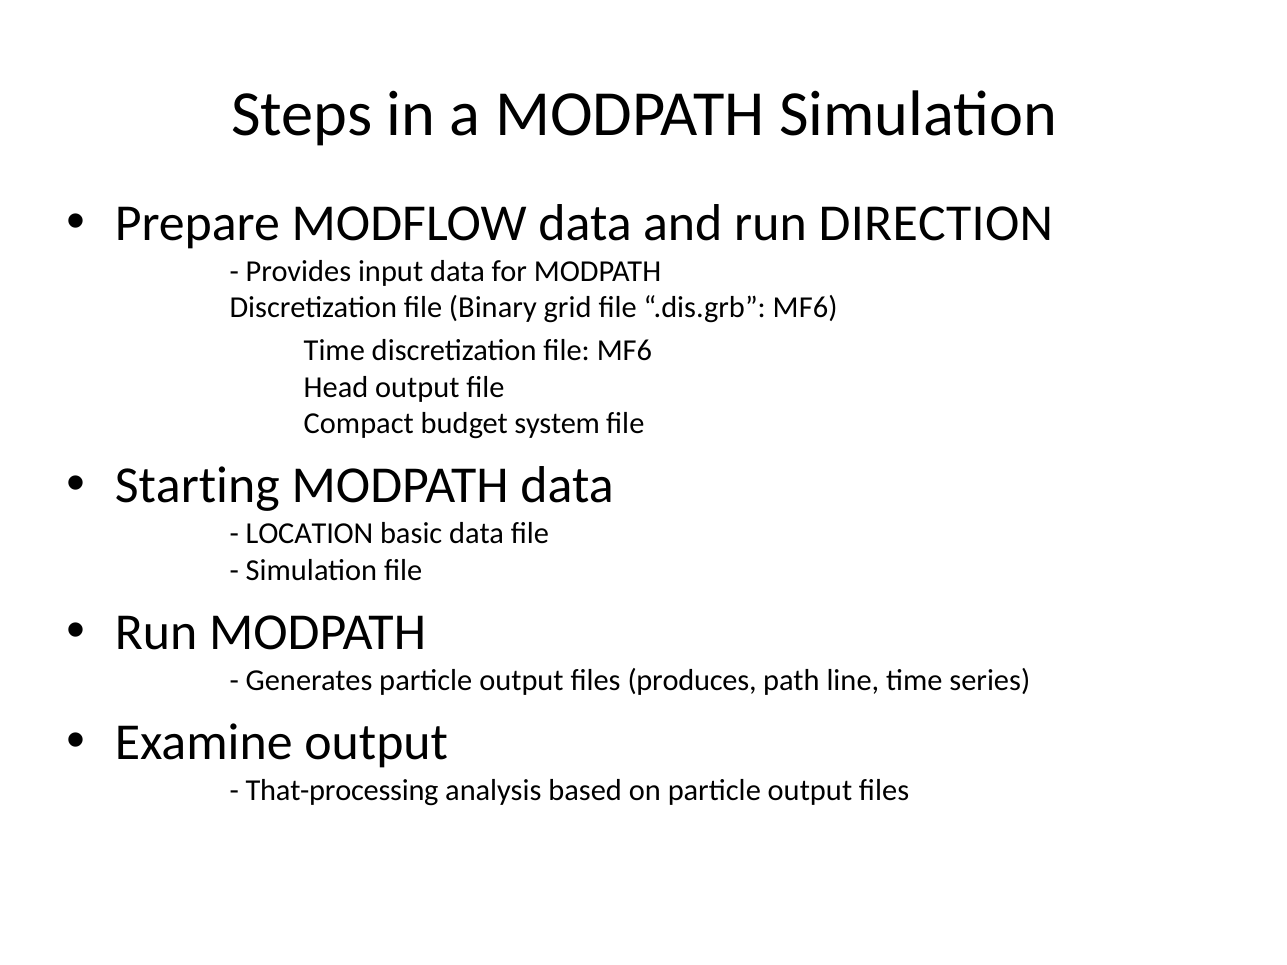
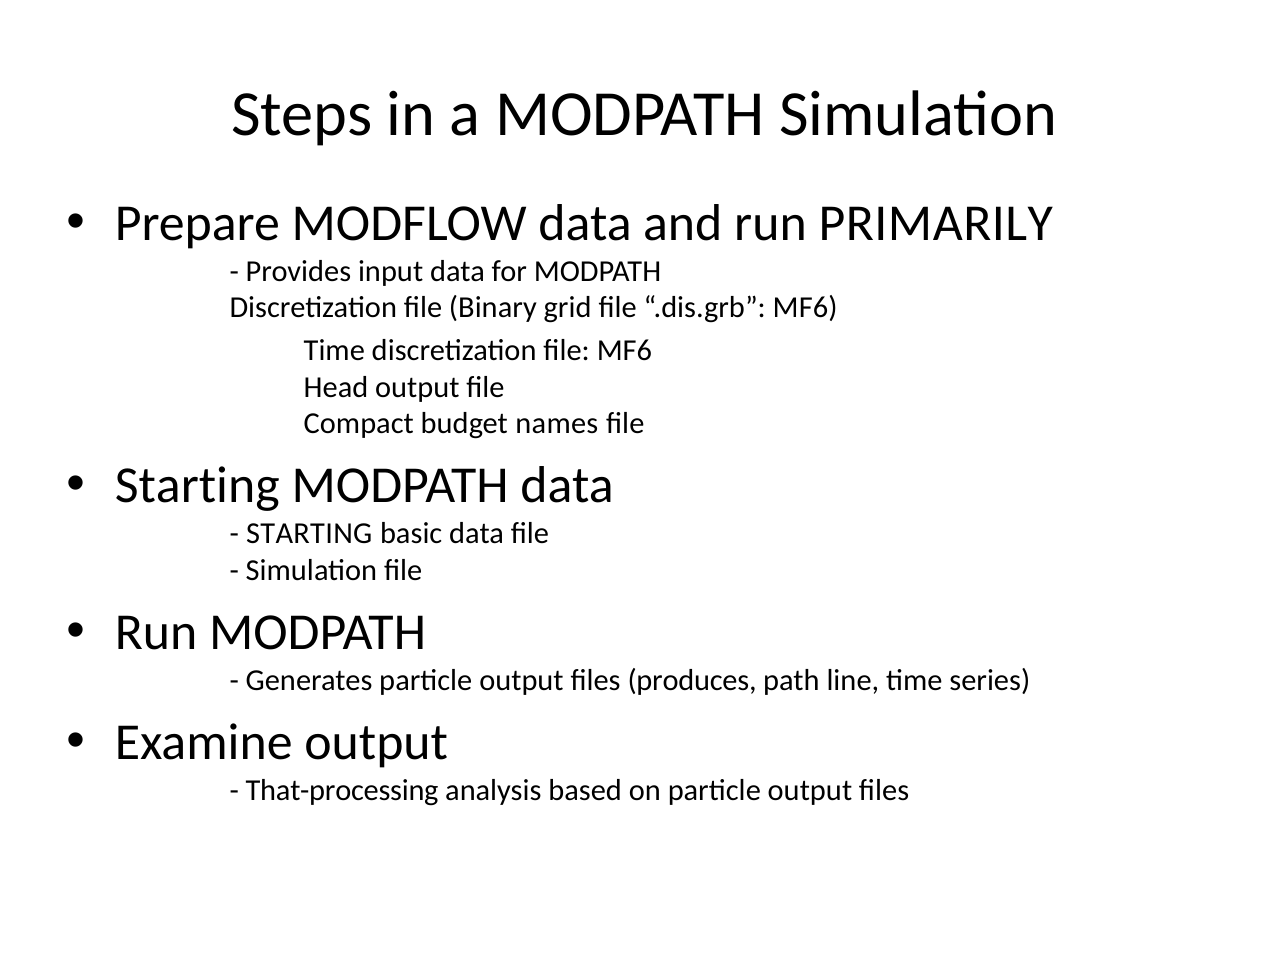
DIRECTION: DIRECTION -> PRIMARILY (936, 223)
system: system -> names (557, 424)
LOCATION: LOCATION -> STARTING (309, 534)
